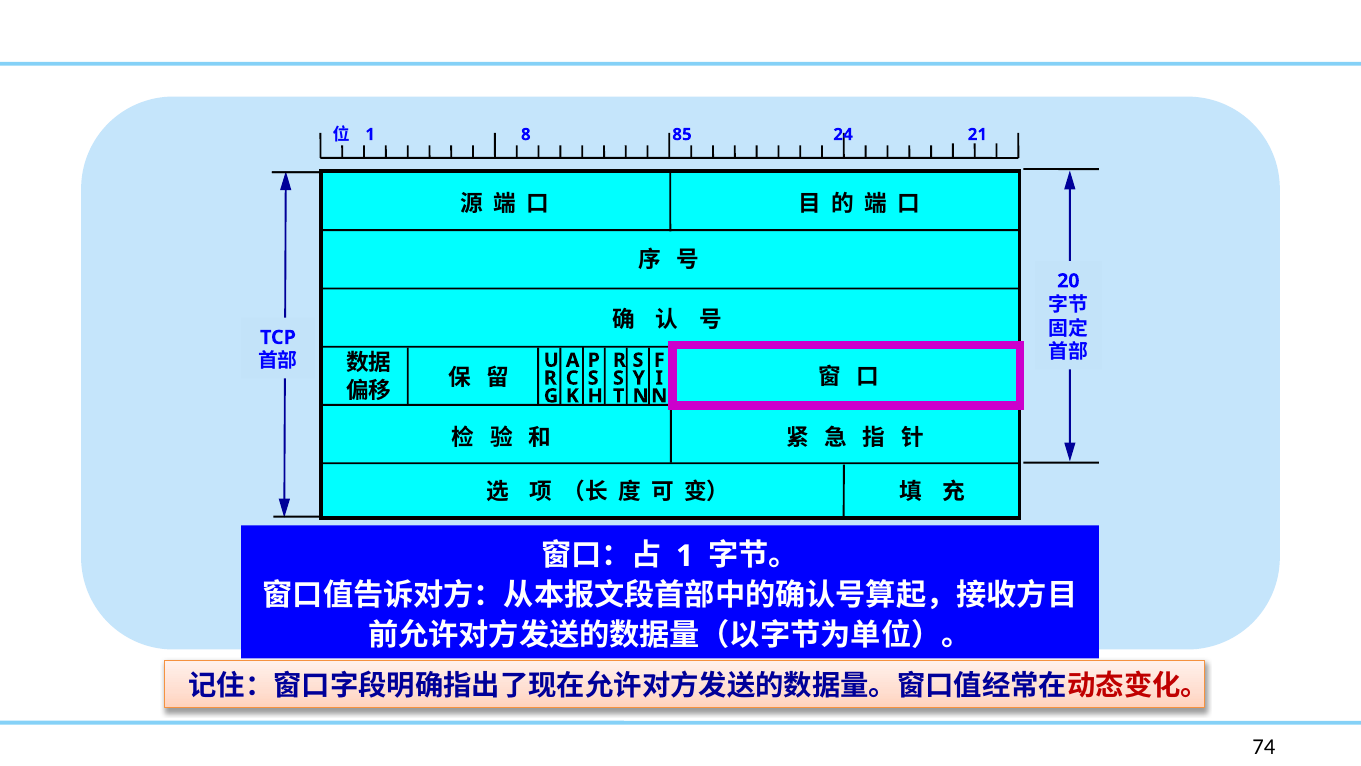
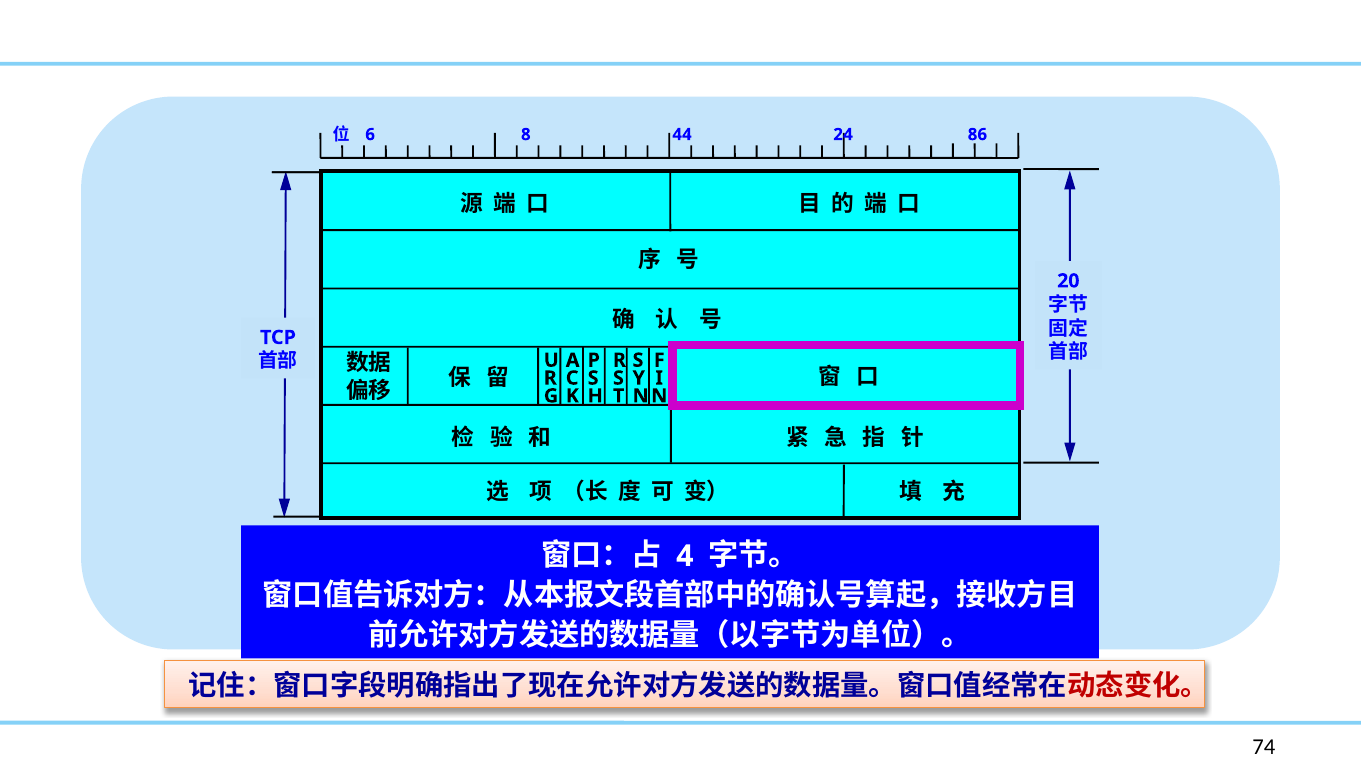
1: 1 -> 6 (370, 134)
85: 85 -> 44 (682, 134)
21: 21 -> 86 (977, 134)
1: 1 -> 4 (685, 556)
